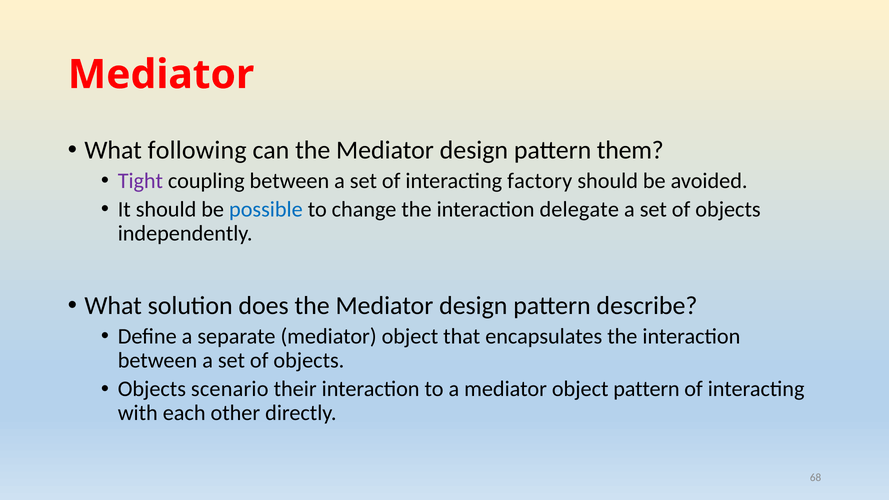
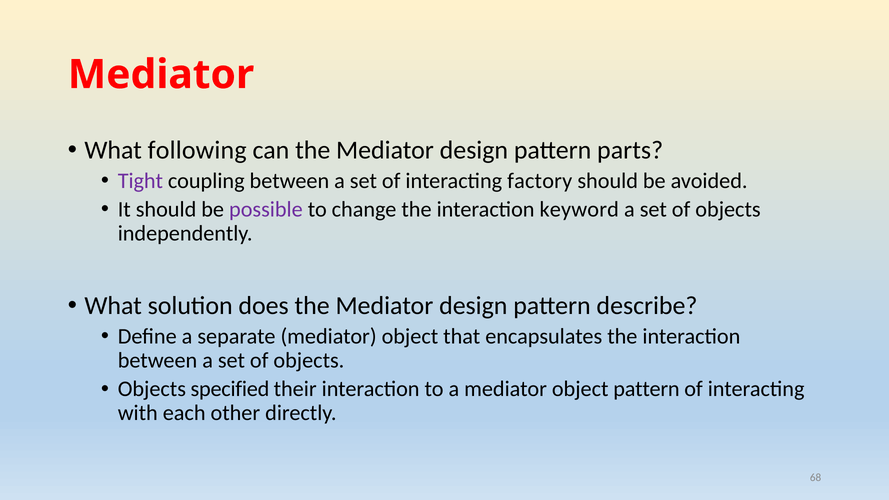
them: them -> parts (630, 150)
possible colour: blue -> purple (266, 210)
delegate: delegate -> keyword (579, 210)
scenario: scenario -> specified (230, 389)
